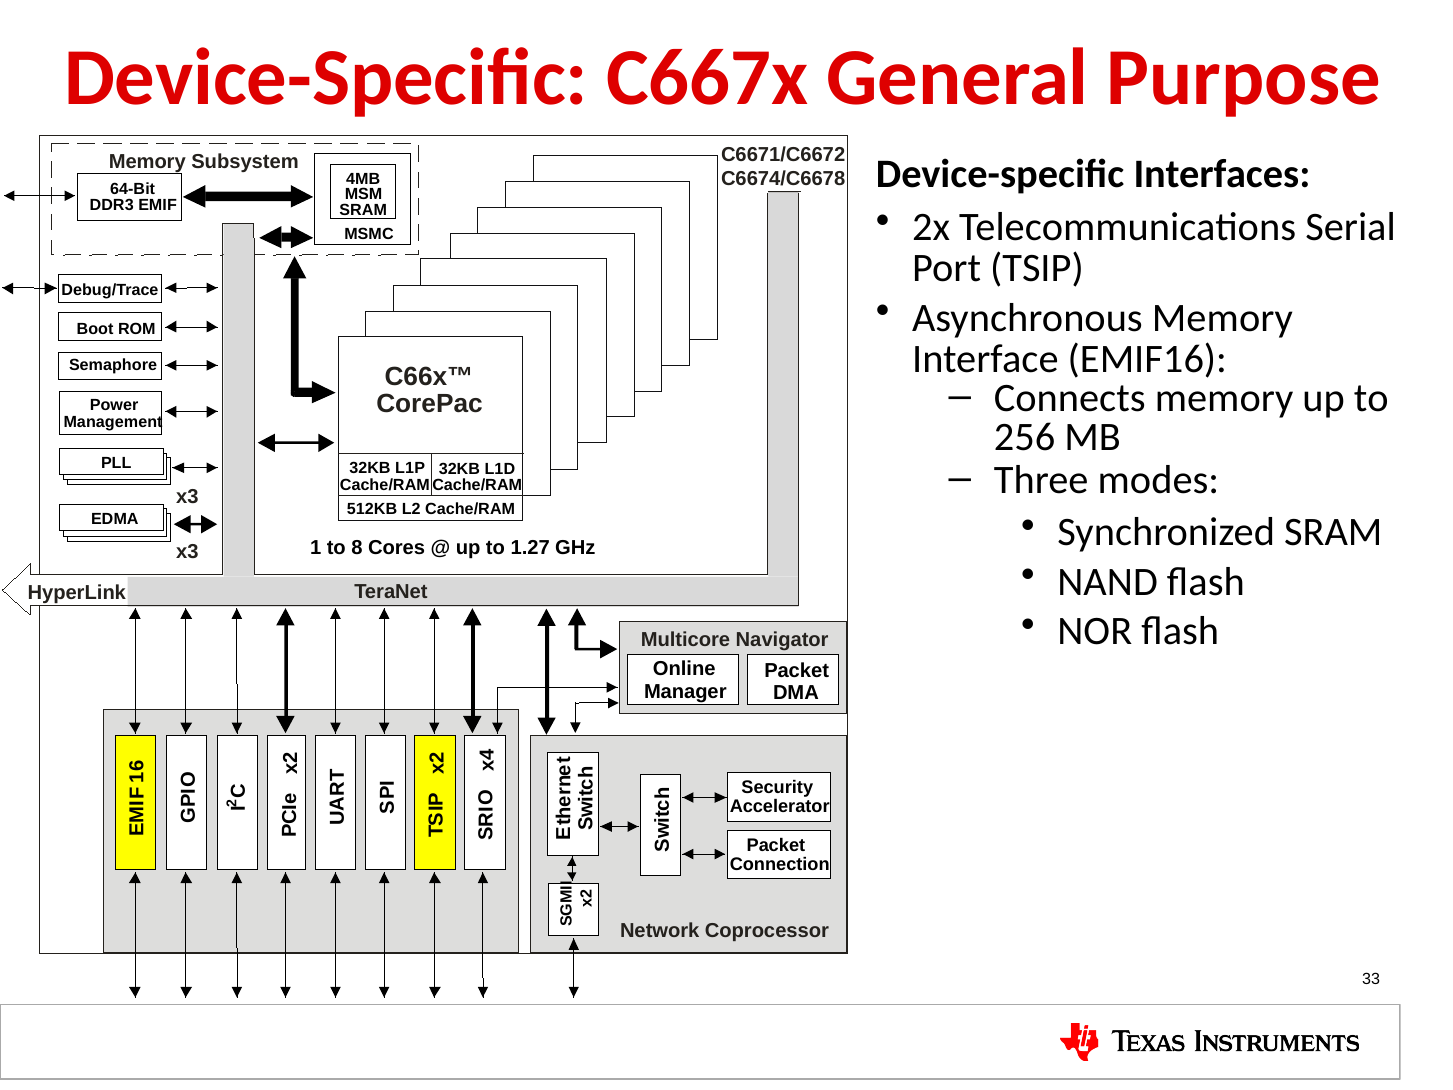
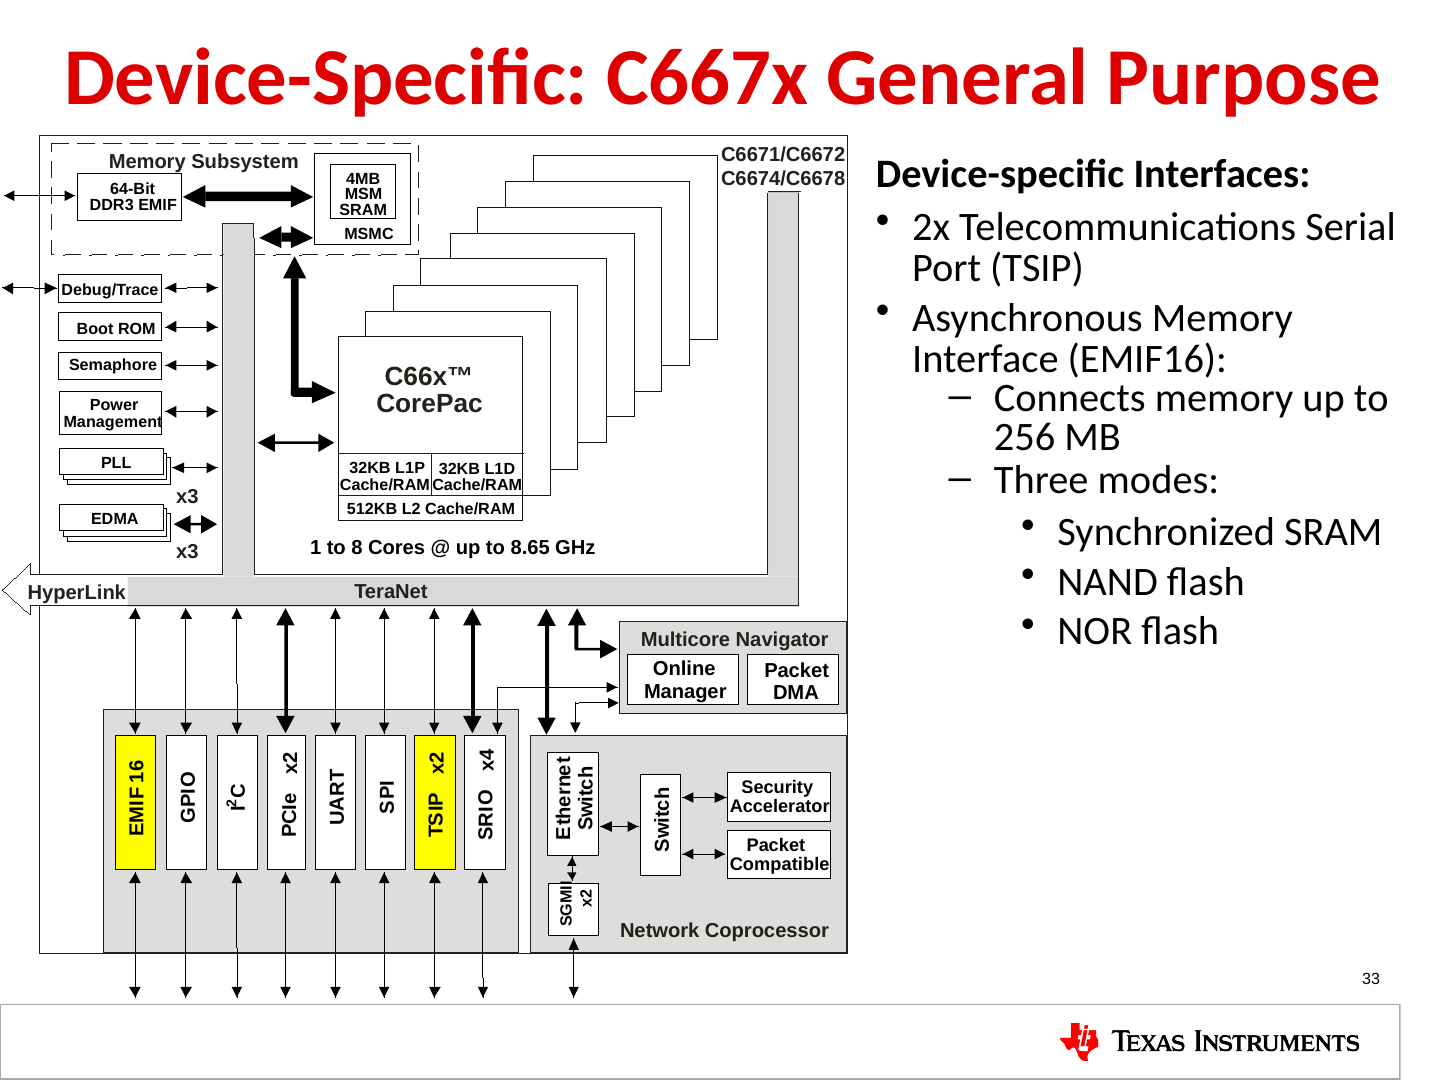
1.27: 1.27 -> 8.65 (530, 548)
Connection: Connection -> Compatible (780, 865)
